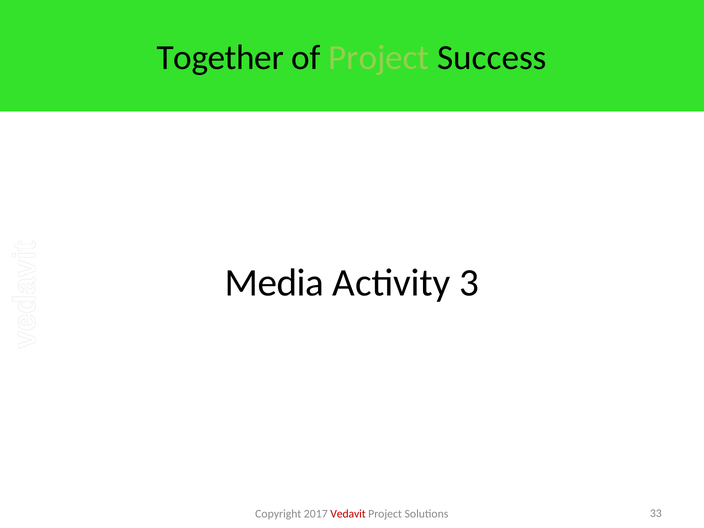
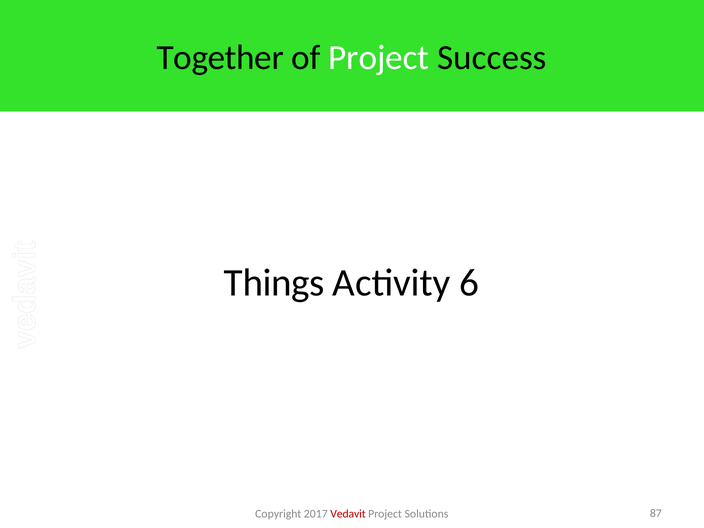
Project colour: light green -> white (379, 58)
Media: Media -> Things (274, 283)
3: 3 -> 6 (469, 283)
33: 33 -> 87 (656, 514)
